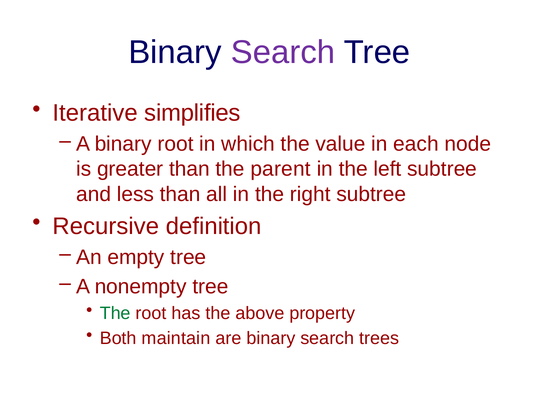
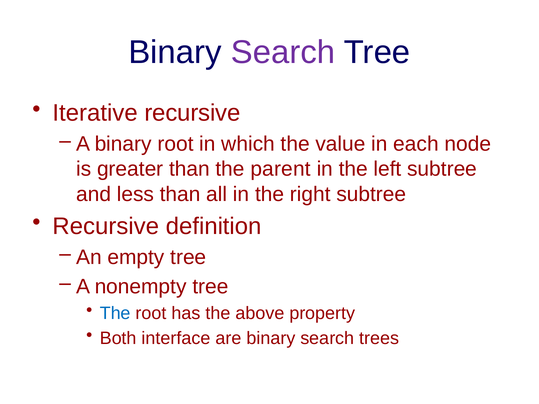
Iterative simplifies: simplifies -> recursive (192, 113)
The colour: green -> blue (115, 313)
maintain: maintain -> interface (176, 339)
